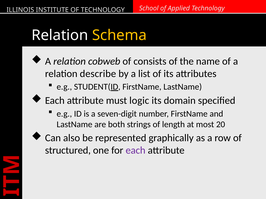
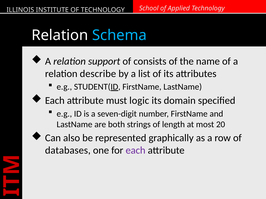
Schema colour: yellow -> light blue (119, 35)
cobweb: cobweb -> support (104, 61)
structured: structured -> databases (68, 151)
